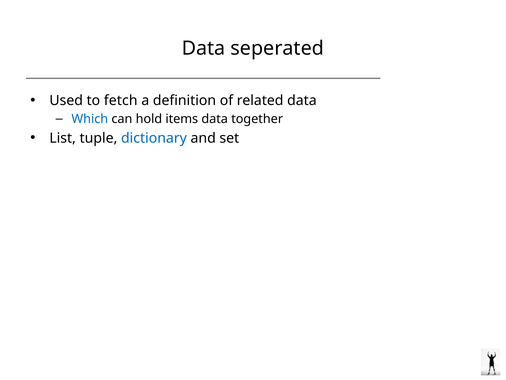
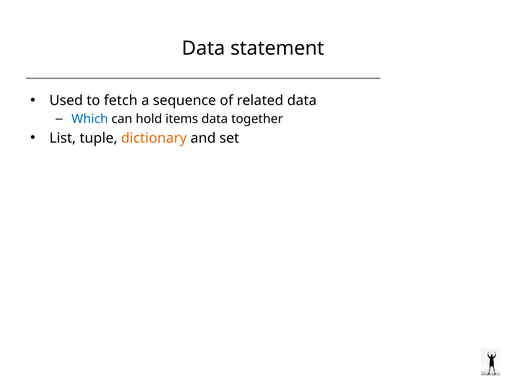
seperated: seperated -> statement (277, 48)
definition: definition -> sequence (184, 101)
dictionary colour: blue -> orange (154, 138)
